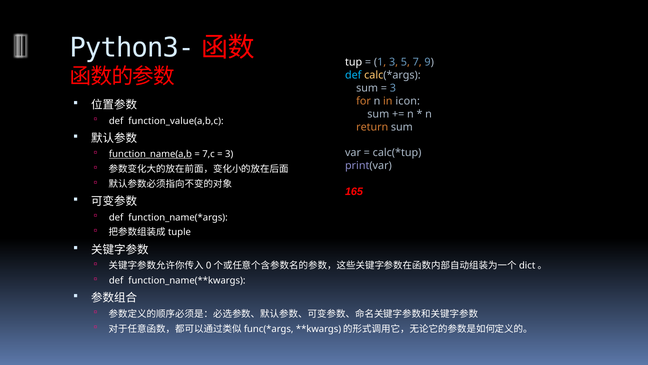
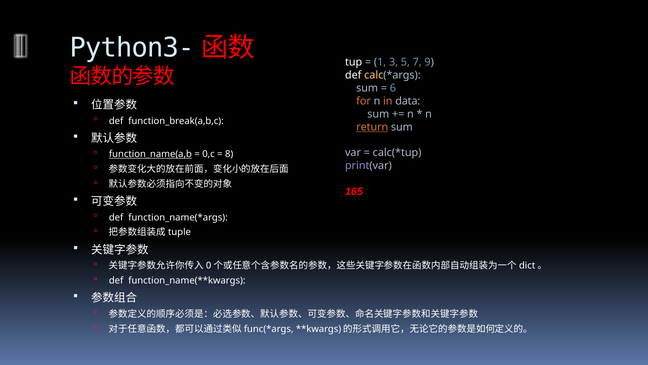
def colour: light blue -> white (353, 75)
3: 3 -> 6 (393, 88)
icon: icon -> data (408, 101)
function_value(a,b,c: function_value(a,b,c -> function_break(a,b,c (176, 121)
return underline: none -> present (372, 127)
7,c: 7,c -> 0,c (209, 154)
3: 3 -> 8 (229, 154)
